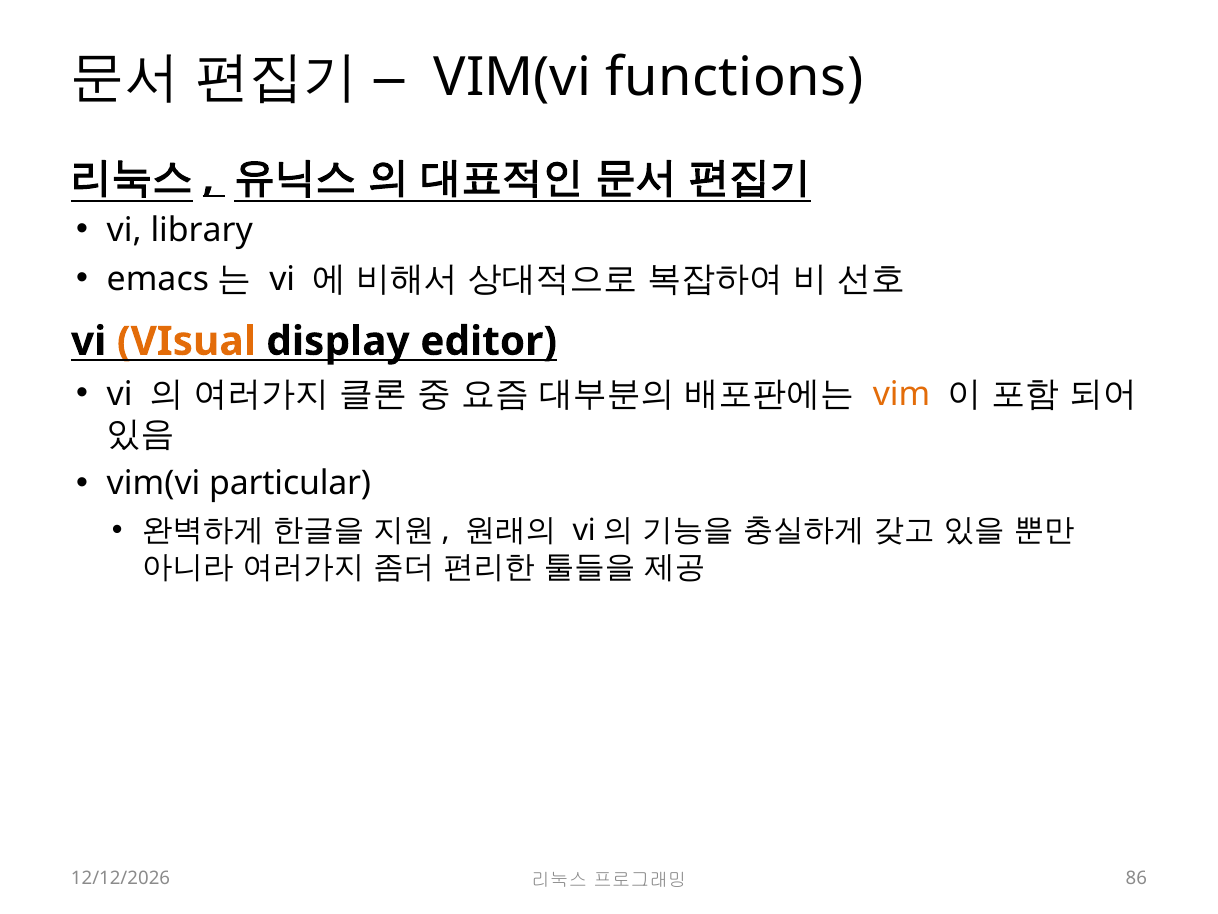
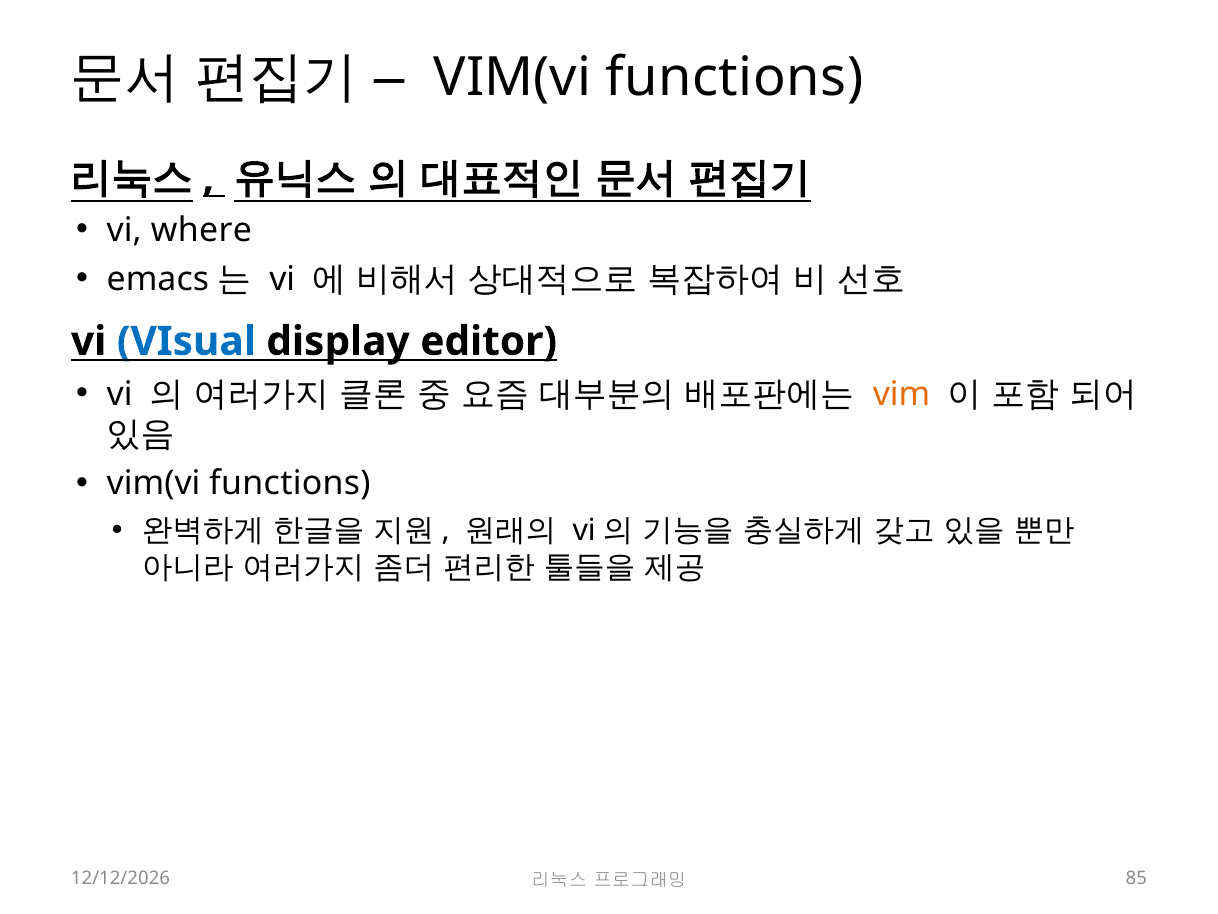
library: library -> where (201, 230)
VIsual colour: orange -> blue (186, 341)
particular: particular -> functions (290, 484)
86: 86 -> 85 (1136, 878)
